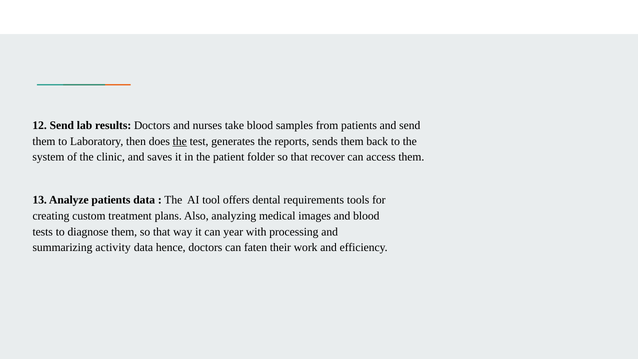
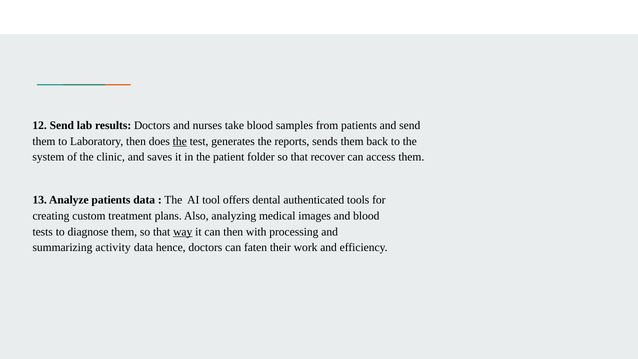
requirements: requirements -> authenticated (314, 200)
way underline: none -> present (183, 232)
can year: year -> then (233, 232)
